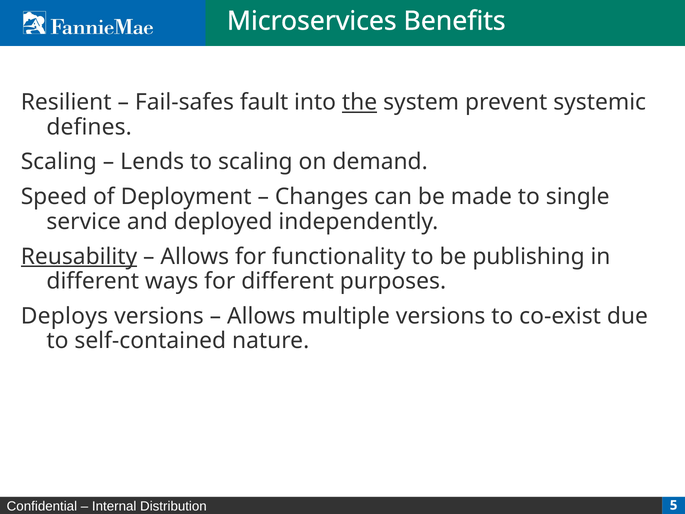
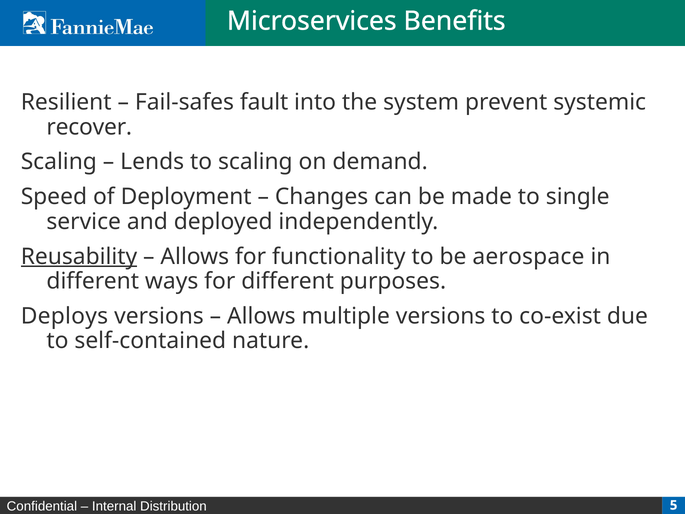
the underline: present -> none (360, 102)
defines: defines -> recover (89, 127)
publishing: publishing -> aerospace (528, 256)
